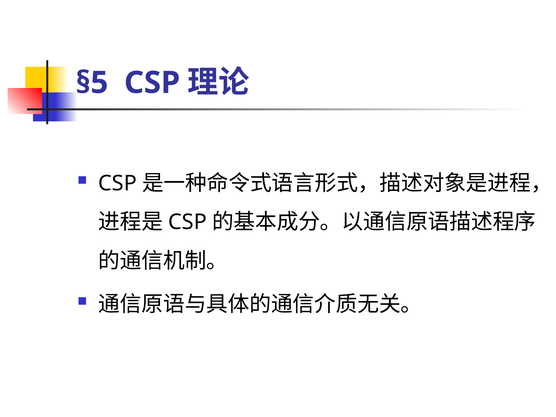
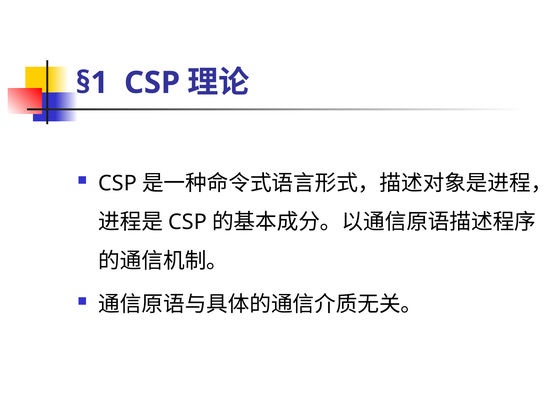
§5: §5 -> §1 (92, 83)
